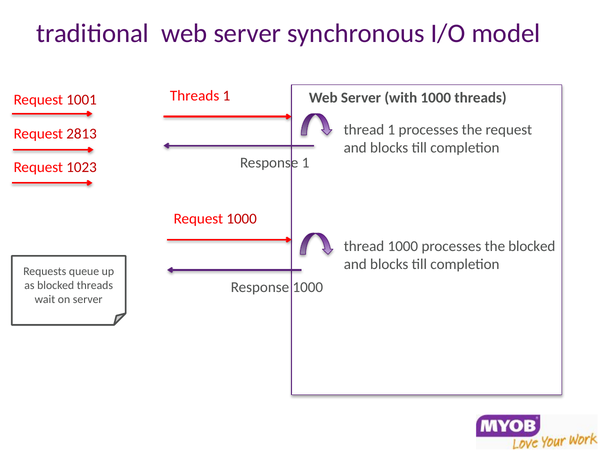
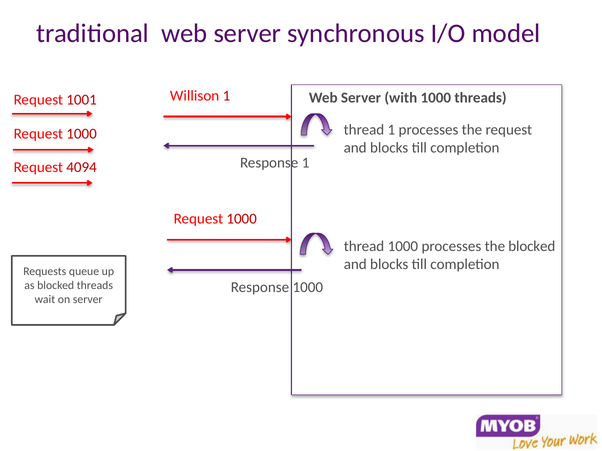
Threads: Threads -> Willison (195, 96)
2813: 2813 -> 1000 (82, 134)
1023: 1023 -> 4094 (82, 168)
